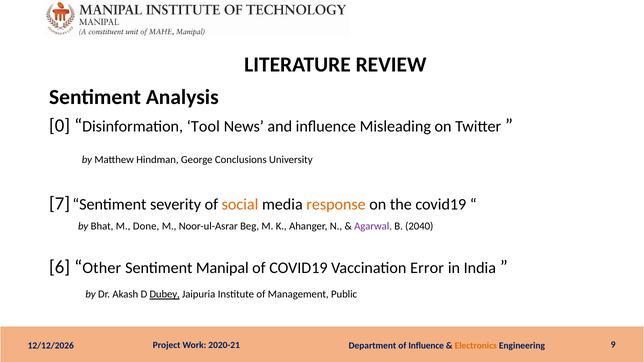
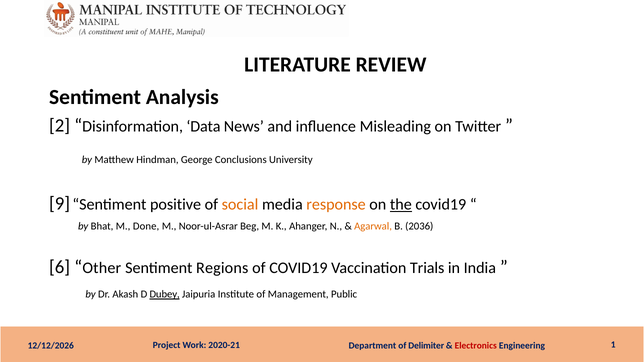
0: 0 -> 2 (60, 126)
Tool: Tool -> Data (204, 127)
7: 7 -> 9 (60, 204)
severity: severity -> positive (176, 205)
the underline: none -> present (401, 205)
Agarwal colour: purple -> orange (373, 226)
2040: 2040 -> 2036 (419, 226)
Manipal: Manipal -> Regions (222, 268)
Error: Error -> Trials (427, 268)
of Influence: Influence -> Delimiter (426, 346)
Electronics colour: orange -> red (476, 346)
9: 9 -> 1 (613, 345)
